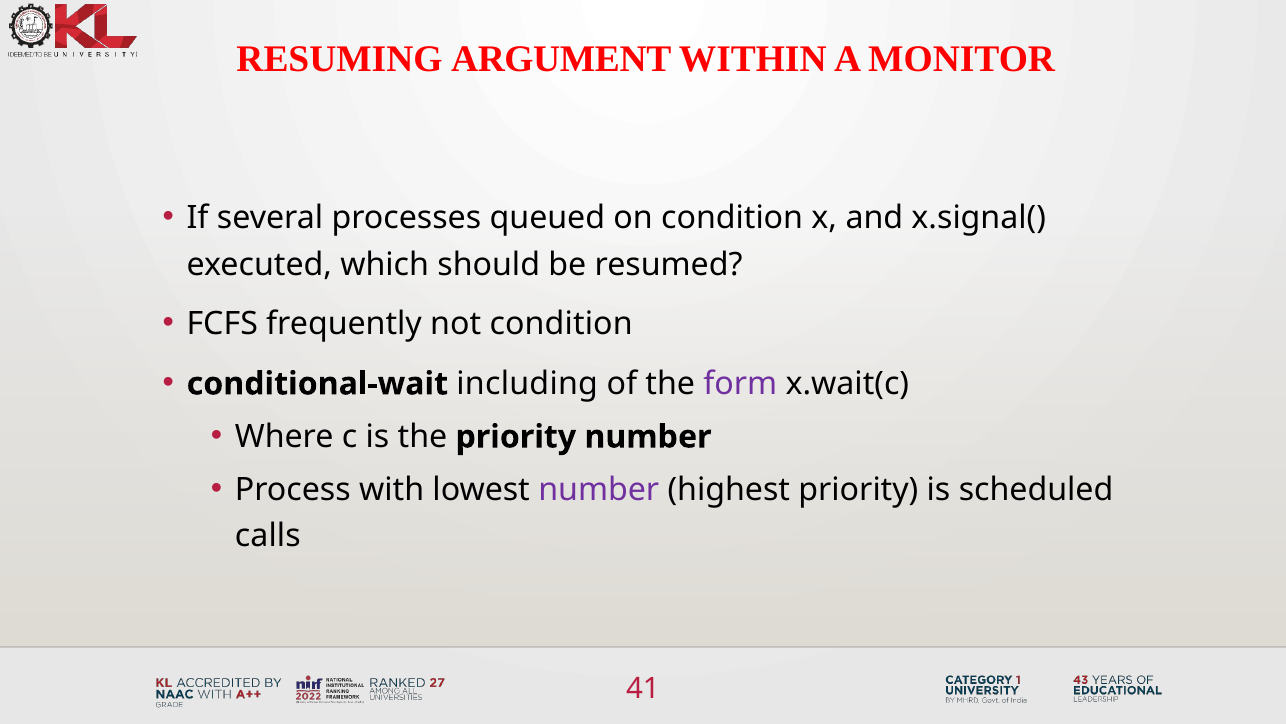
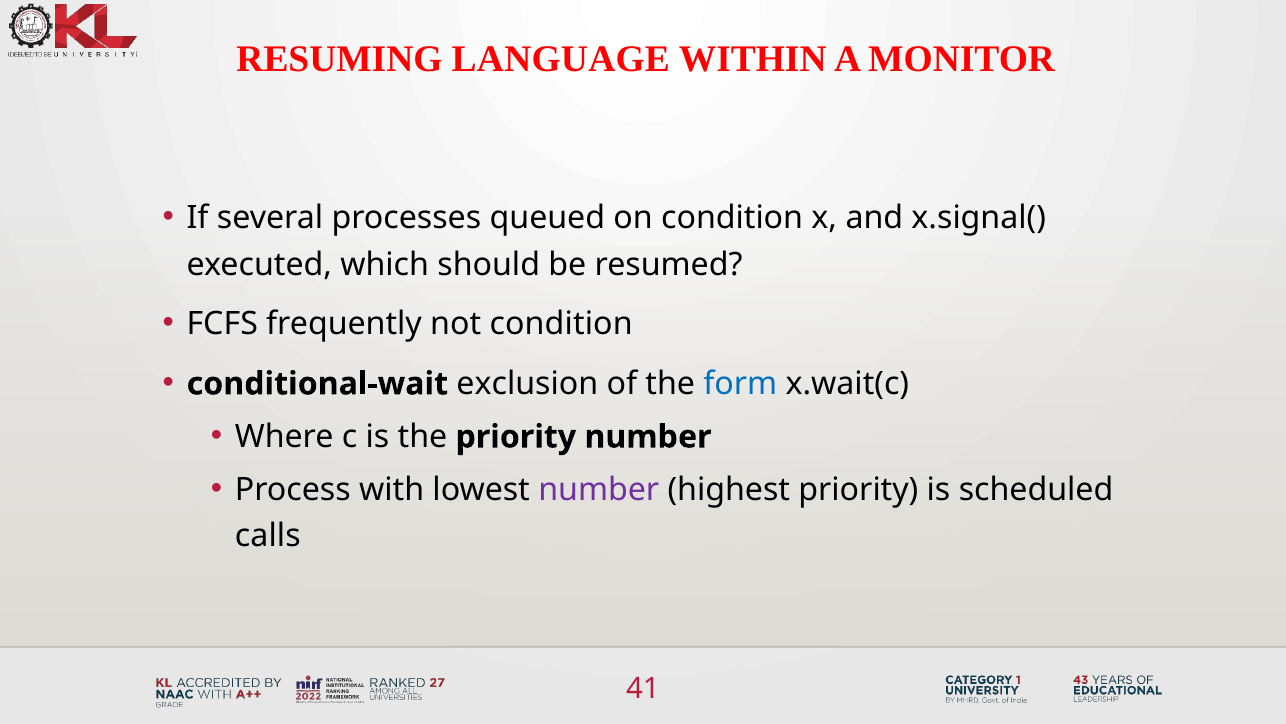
ARGUMENT: ARGUMENT -> LANGUAGE (561, 59)
including: including -> exclusion (527, 384)
form colour: purple -> blue (740, 384)
